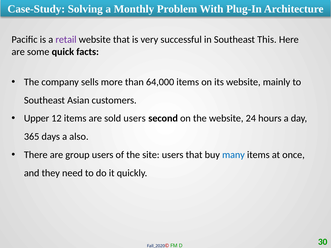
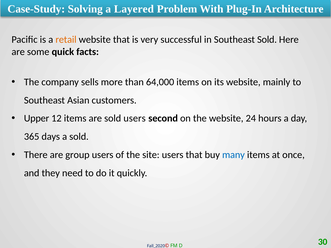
Monthly: Monthly -> Layered (134, 9)
retail colour: purple -> orange (66, 40)
Southeast This: This -> Sold (267, 40)
a also: also -> sold (79, 137)
